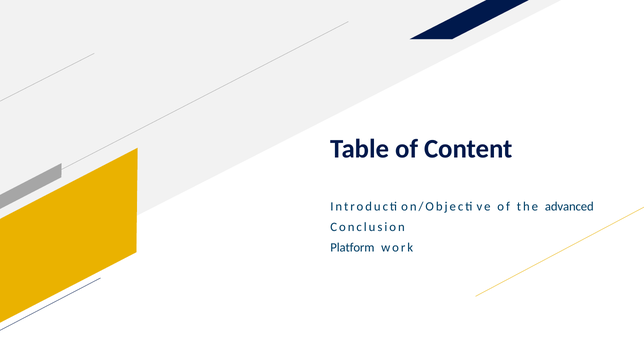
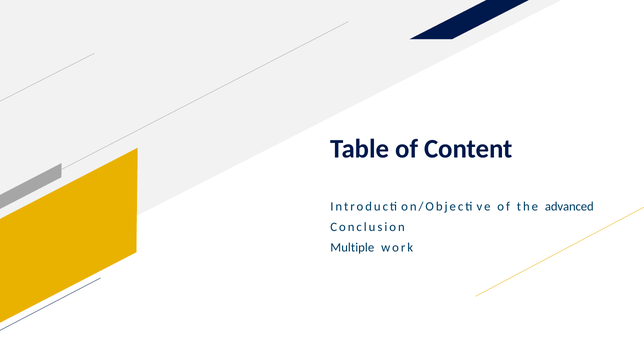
Platform: Platform -> Multiple (352, 248)
